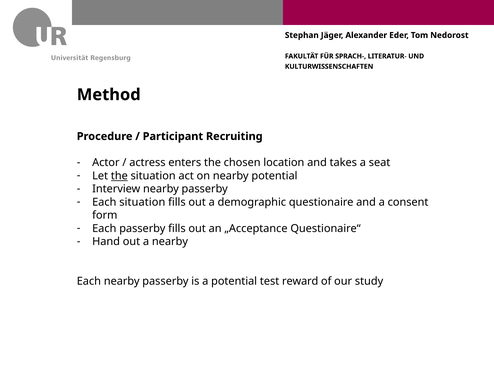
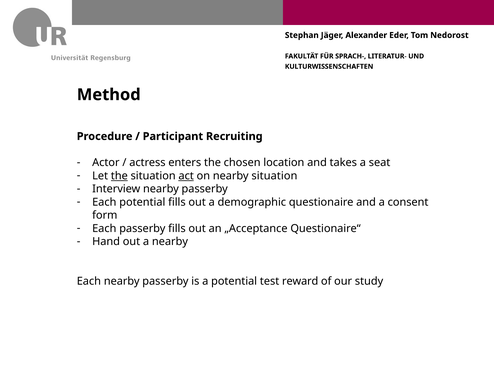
act underline: none -> present (186, 176)
nearby potential: potential -> situation (274, 176)
Each situation: situation -> potential (142, 202)
